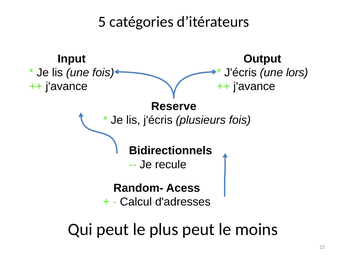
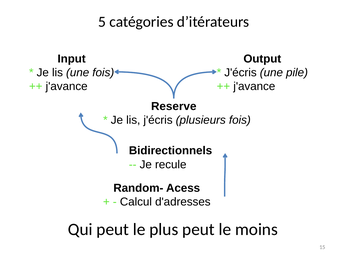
lors: lors -> pile (297, 73)
